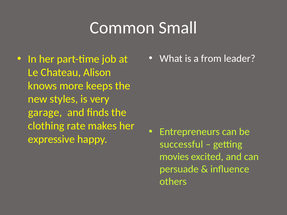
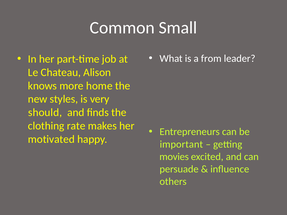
keeps: keeps -> home (99, 86)
garage: garage -> should (45, 113)
expressive: expressive -> motivated (51, 139)
successful: successful -> important (181, 144)
